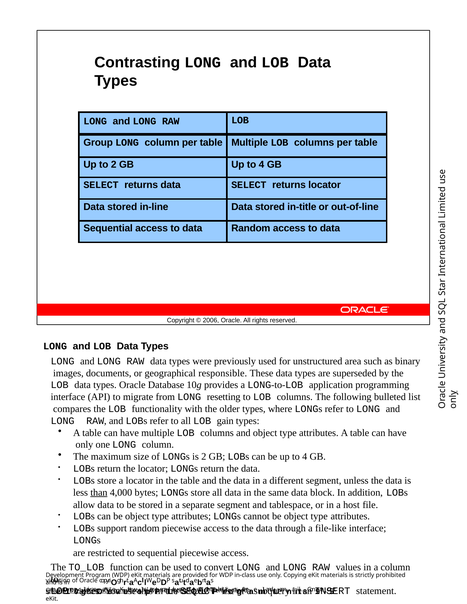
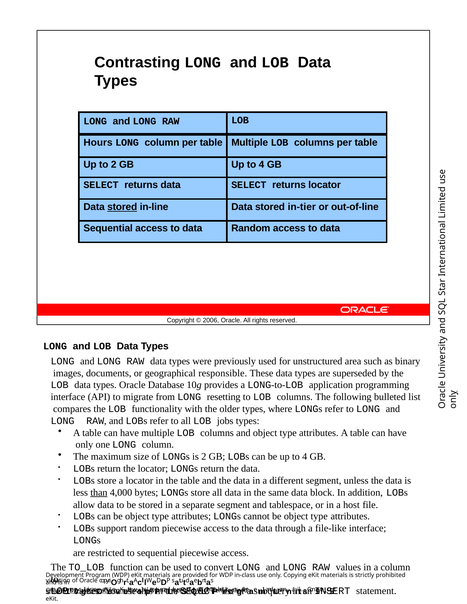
Group: Group -> Hours (98, 142)
stored underline: none -> present (122, 207)
in-title: in-title -> in-tier (302, 207)
gain: gain -> jobs (225, 421)
